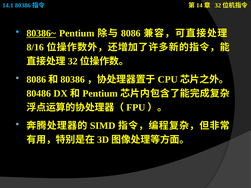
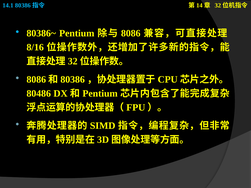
80386~ underline: present -> none (41, 33)
